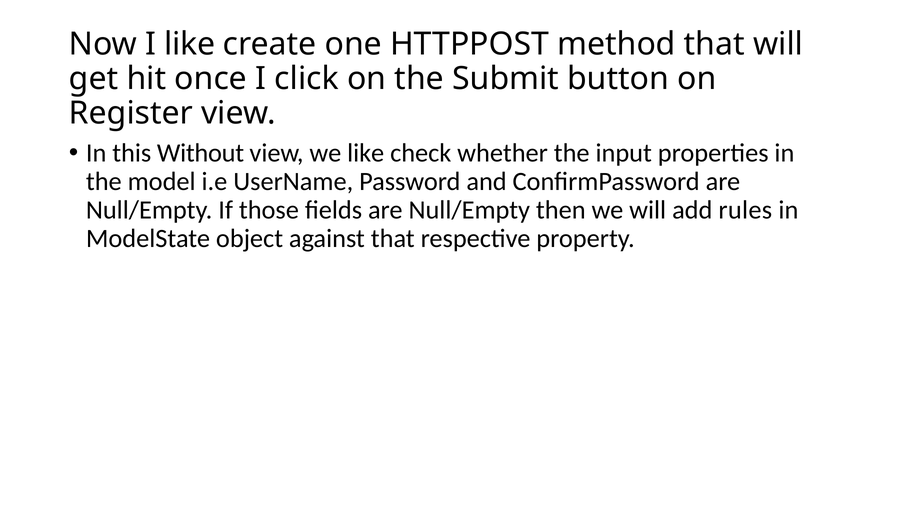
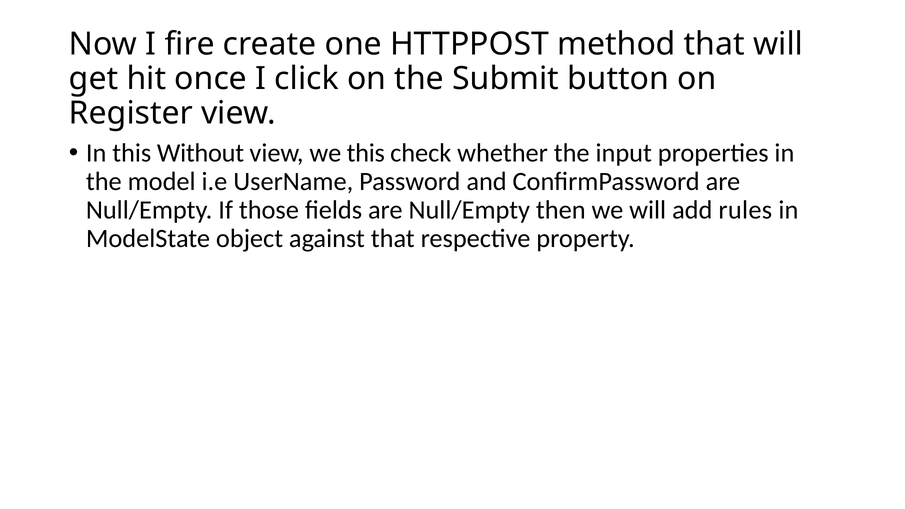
I like: like -> fire (190, 44)
we like: like -> this (366, 153)
